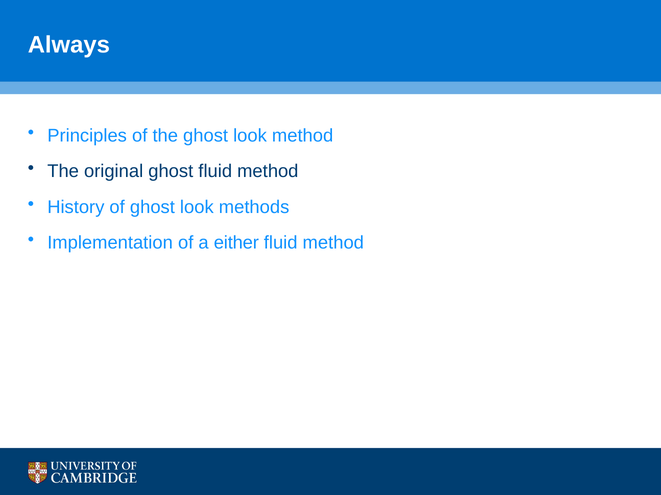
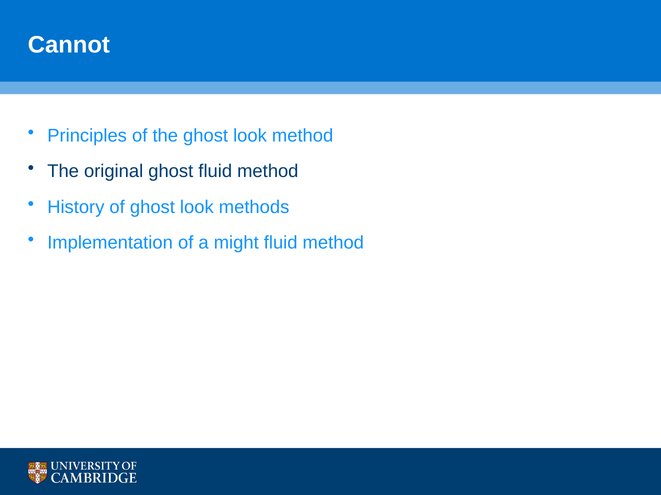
Always: Always -> Cannot (69, 45)
either: either -> might (236, 243)
